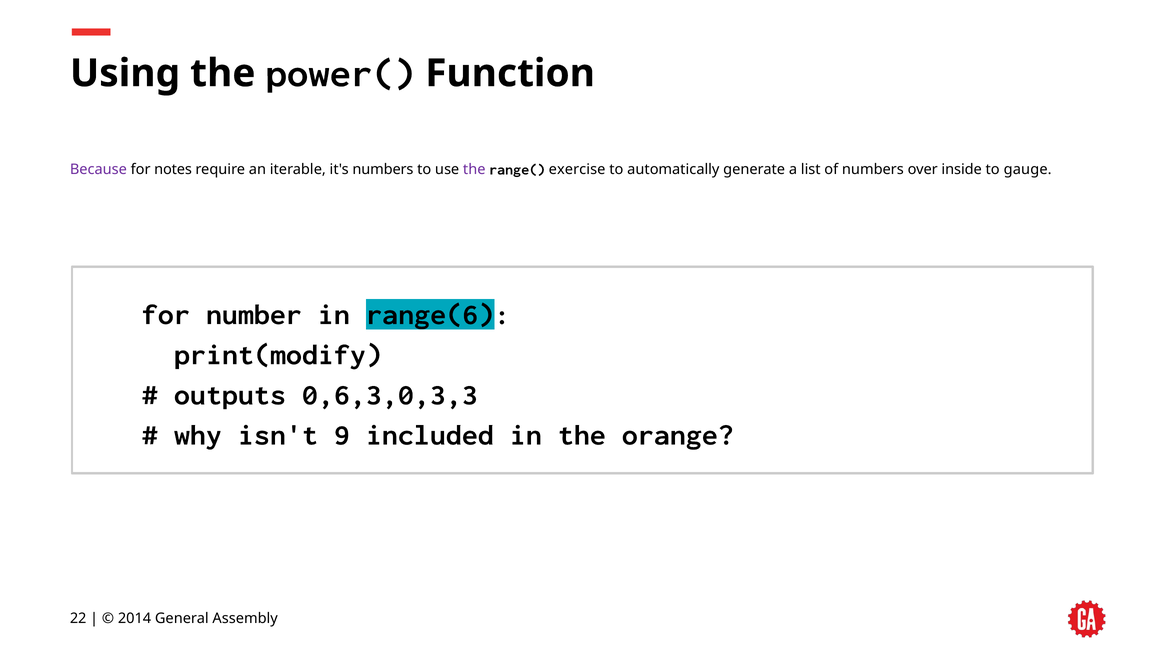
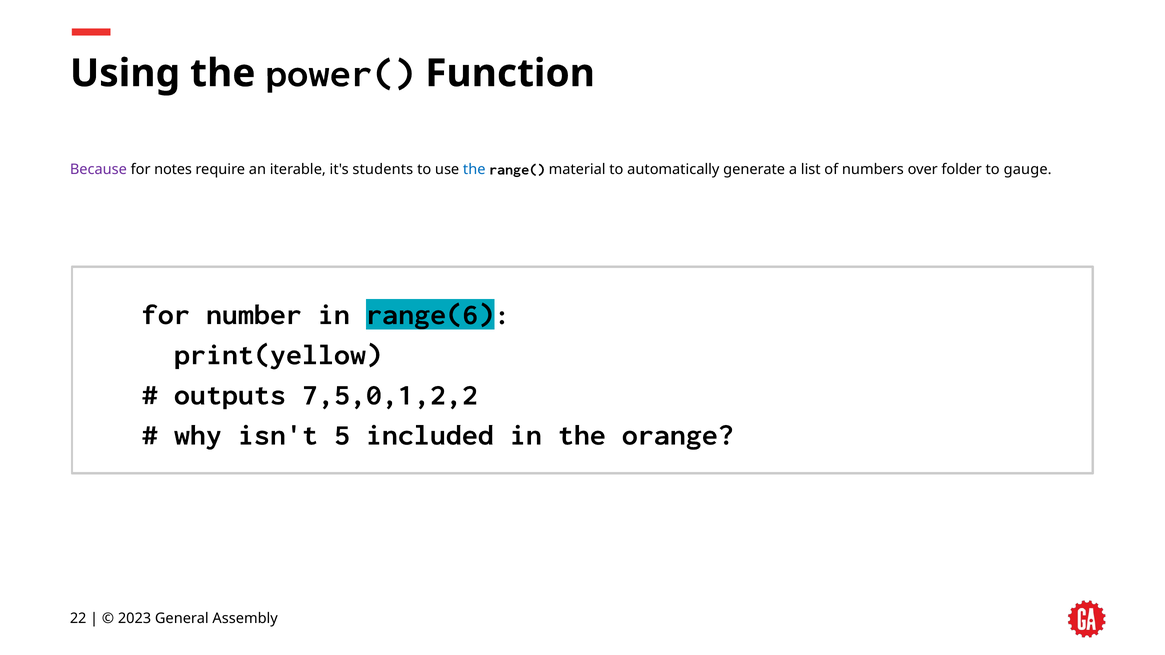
it's numbers: numbers -> students (383, 170)
the colour: purple -> blue (474, 170)
exercise: exercise -> material (577, 170)
inside: inside -> folder (962, 170)
print(modify: print(modify -> print(yellow (278, 355)
0,6,3,0,3,3: 0,6,3,0,3,3 -> 7,5,0,1,2,2 (390, 395)
9: 9 -> 5 (342, 435)
2014: 2014 -> 2023 (135, 619)
